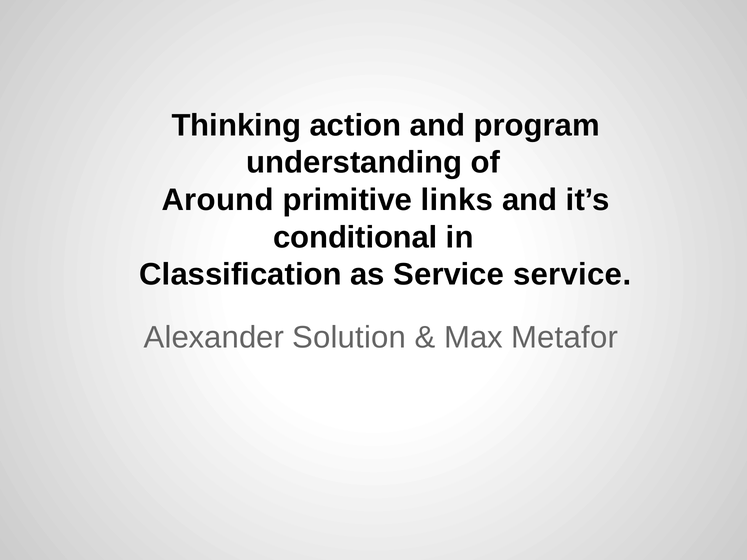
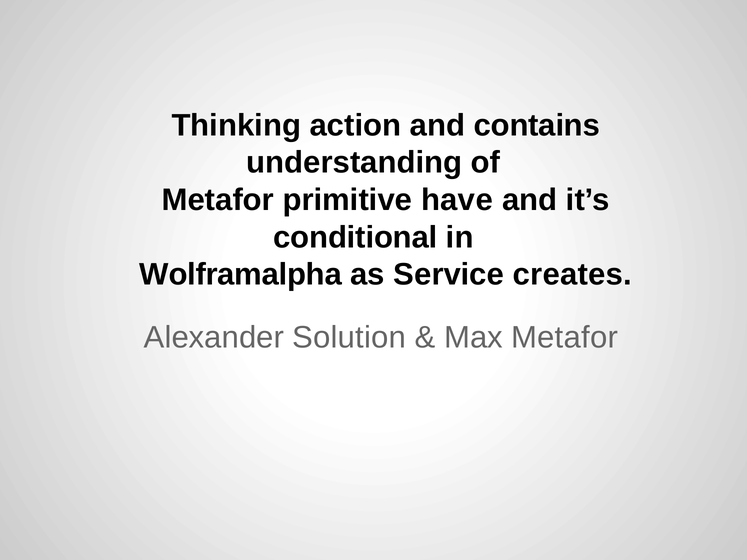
program: program -> contains (537, 125)
Around: Around -> Metafor (218, 200)
links: links -> have (457, 200)
Classification: Classification -> Wolframalpha (241, 275)
Service service: service -> creates (572, 275)
